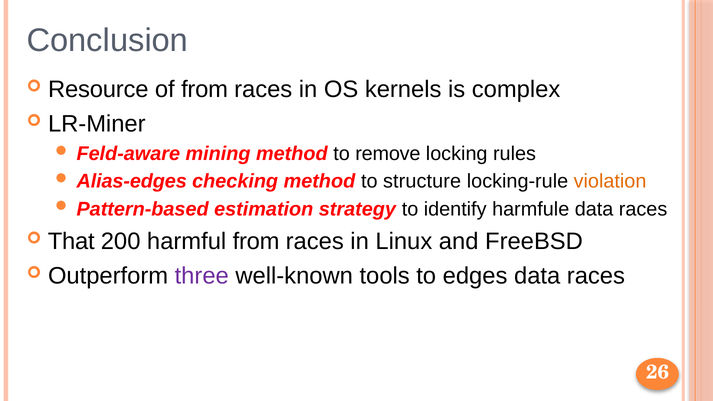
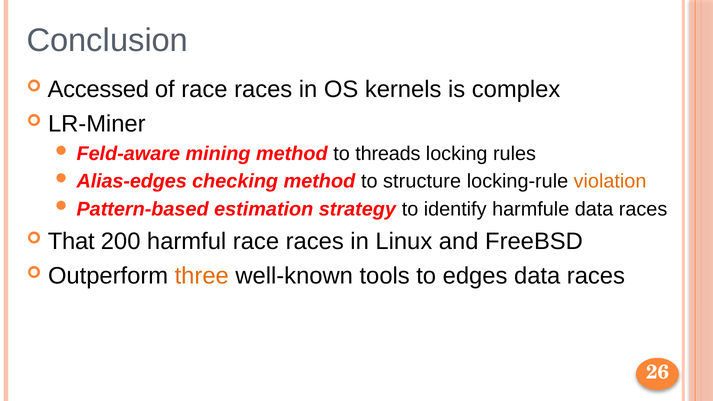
Resource: Resource -> Accessed (98, 89)
of from: from -> race (204, 89)
remove: remove -> threads (388, 154)
harmful from: from -> race (256, 242)
three colour: purple -> orange (202, 276)
